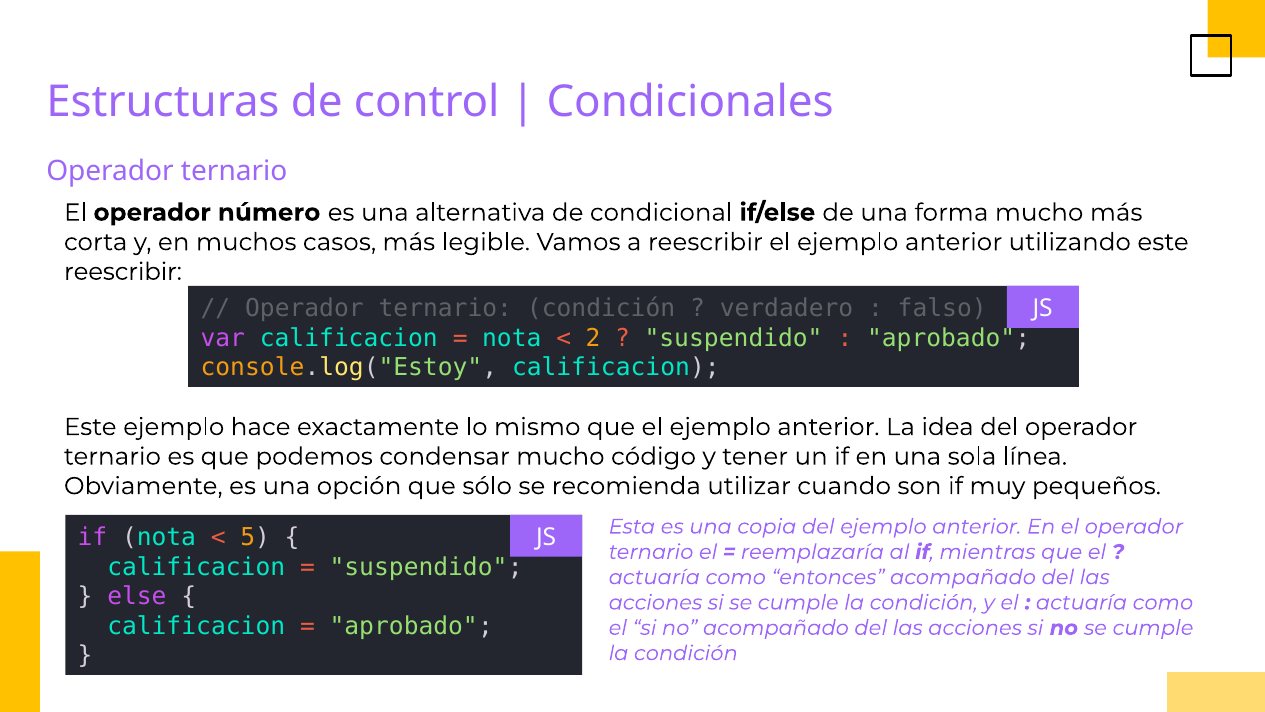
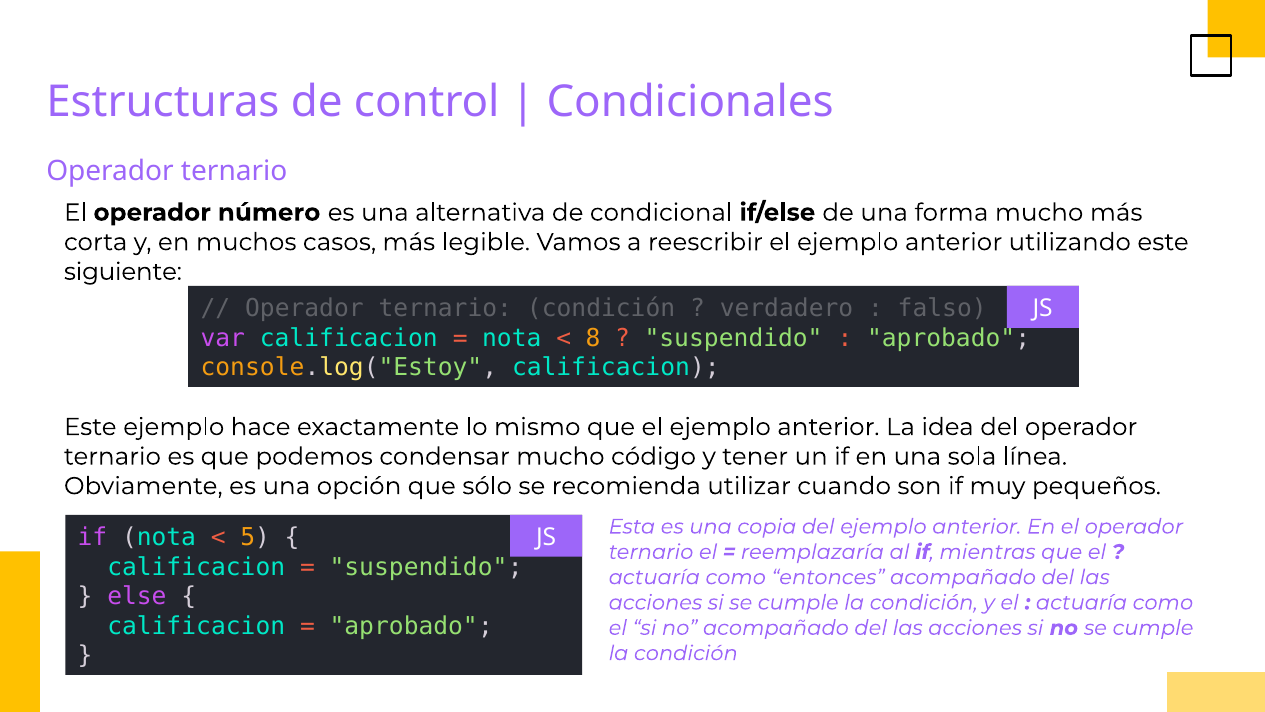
reescribir: reescribir -> siguiente (123, 272)
2: 2 -> 8 (593, 338)
